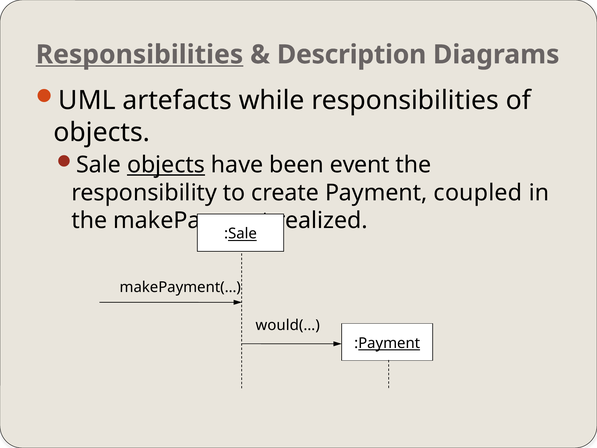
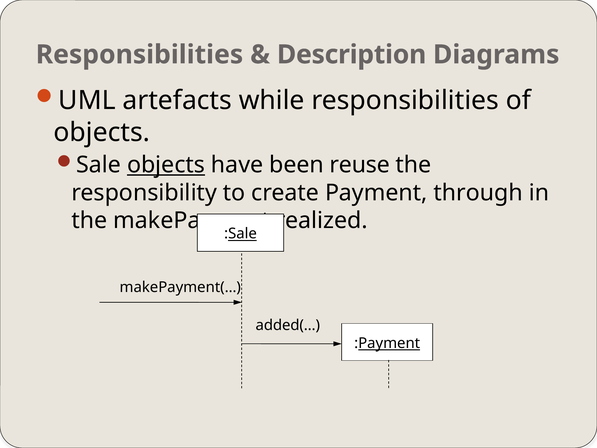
Responsibilities underline: present -> none (139, 55)
event: event -> reuse (360, 165)
coupled: coupled -> through (478, 193)
would(…: would(… -> added(… (288, 325)
